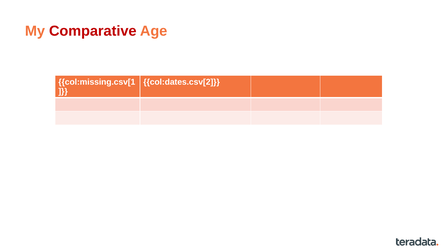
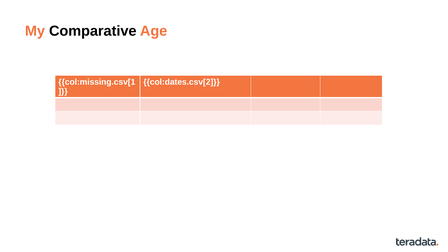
Comparative colour: red -> black (93, 31)
